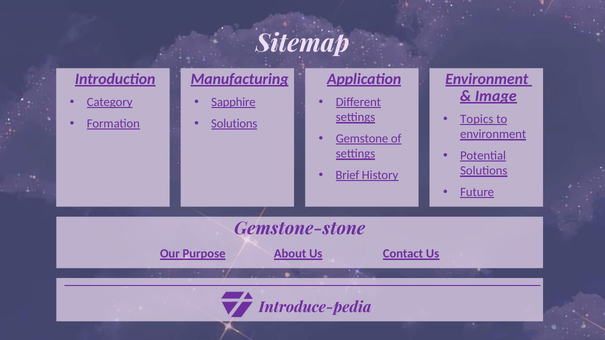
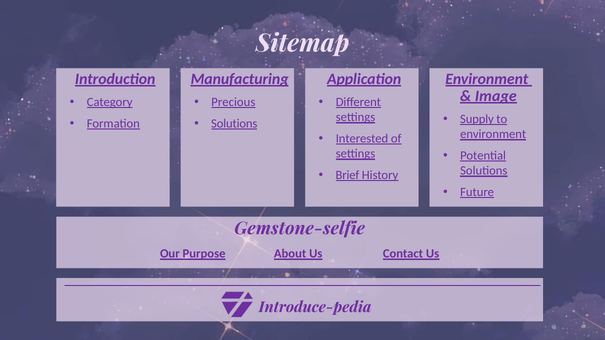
Sapphire: Sapphire -> Precious (233, 102)
Topics: Topics -> Supply (477, 119)
Gemstone: Gemstone -> Interested (362, 139)
Gemstone-stone: Gemstone-stone -> Gemstone-selfie (300, 229)
